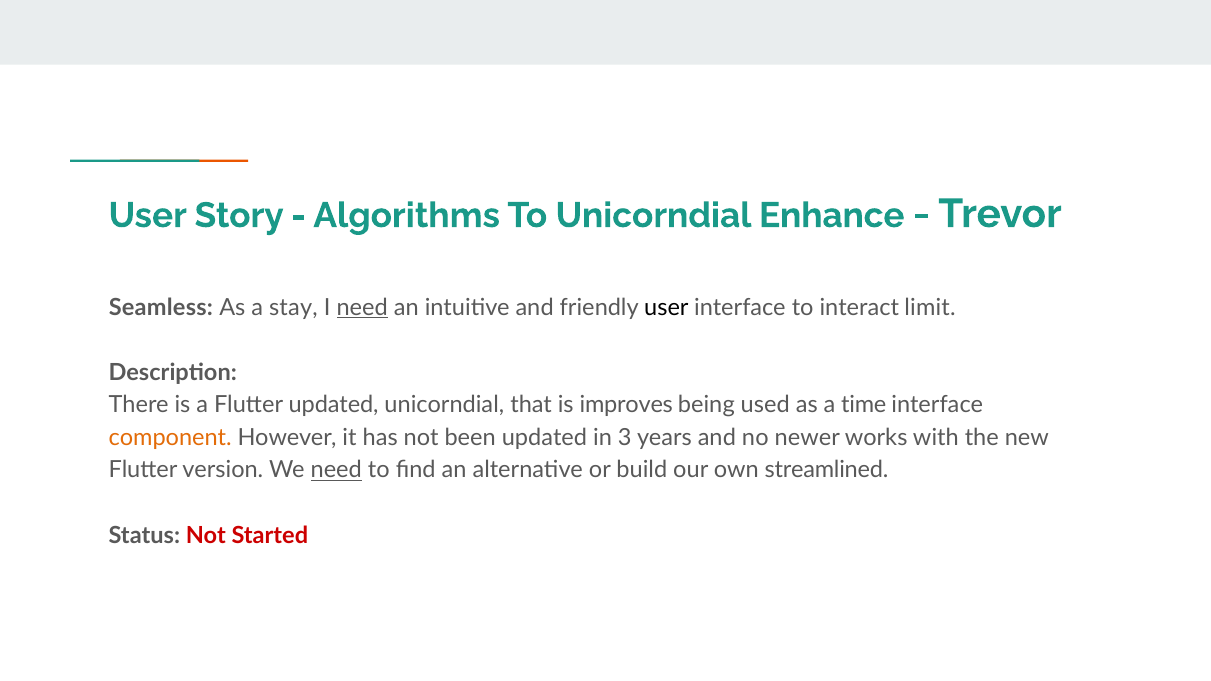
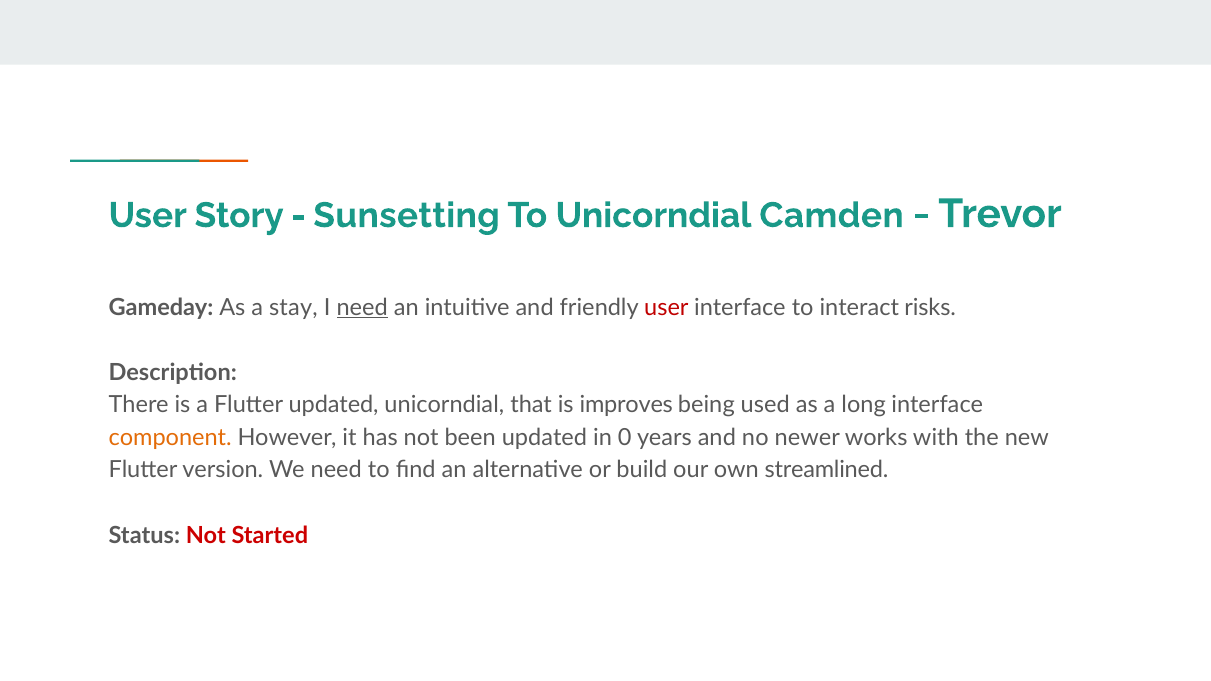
Algorithms: Algorithms -> Sunsetting (406, 215)
Enhance: Enhance -> Camden (831, 215)
Seamless: Seamless -> Gameday (161, 308)
user colour: black -> red (666, 308)
limit: limit -> risks (930, 308)
time: time -> long (864, 405)
3: 3 -> 0 (625, 438)
need underline: present -> none (336, 470)
